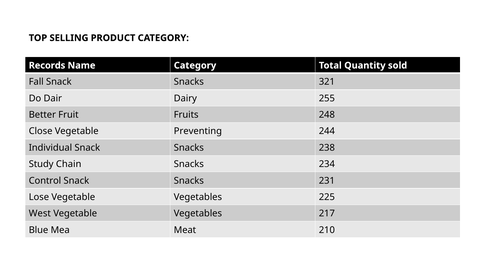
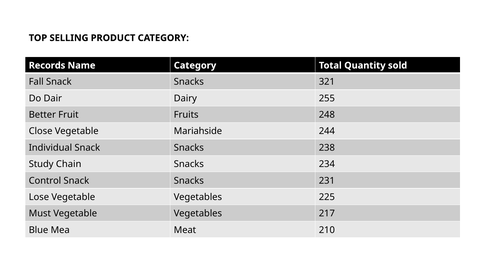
Preventing: Preventing -> Mariahside (198, 131)
West: West -> Must (40, 214)
